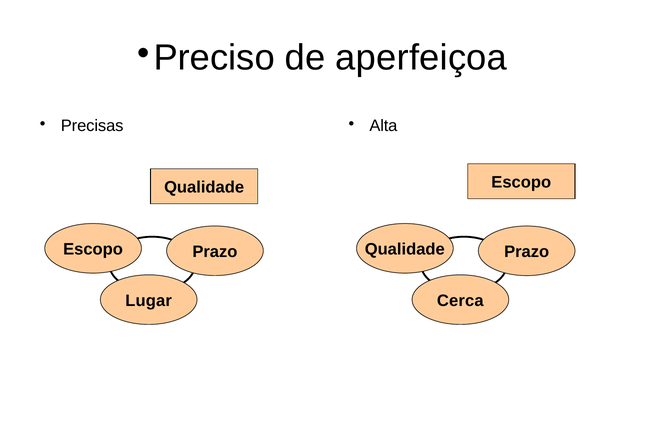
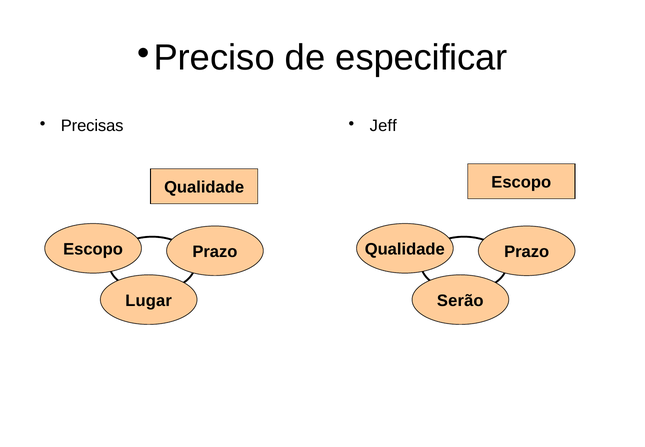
aperfeiçoa: aperfeiçoa -> especificar (421, 58)
Alta: Alta -> Jeff (383, 126)
Cerca: Cerca -> Serão (460, 300)
